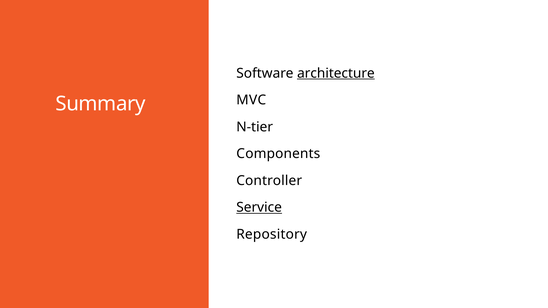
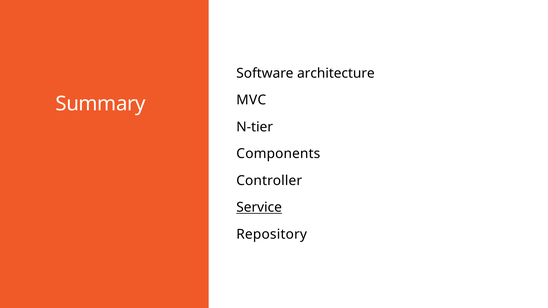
architecture underline: present -> none (336, 73)
